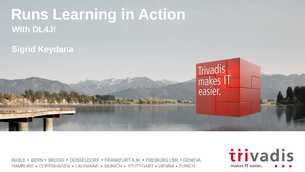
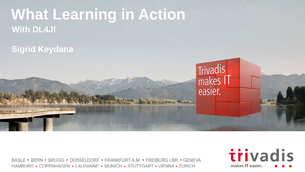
Runs: Runs -> What (30, 14)
